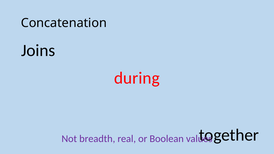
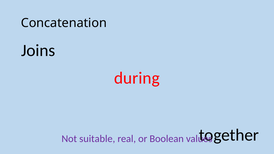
breadth: breadth -> suitable (97, 139)
